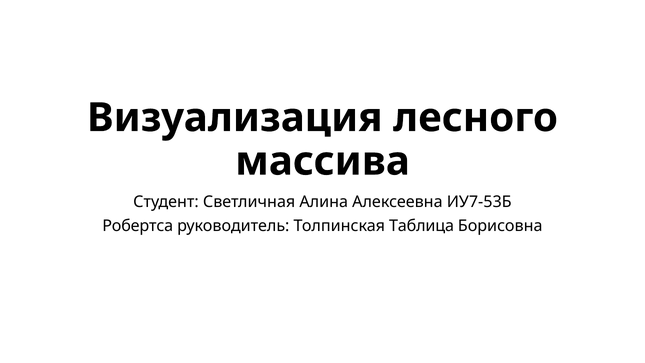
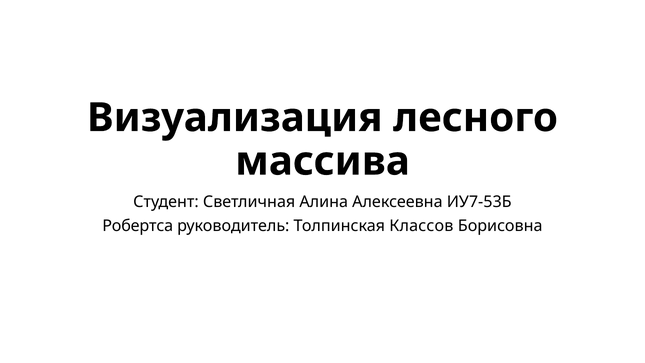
Таблица: Таблица -> Классов (421, 226)
